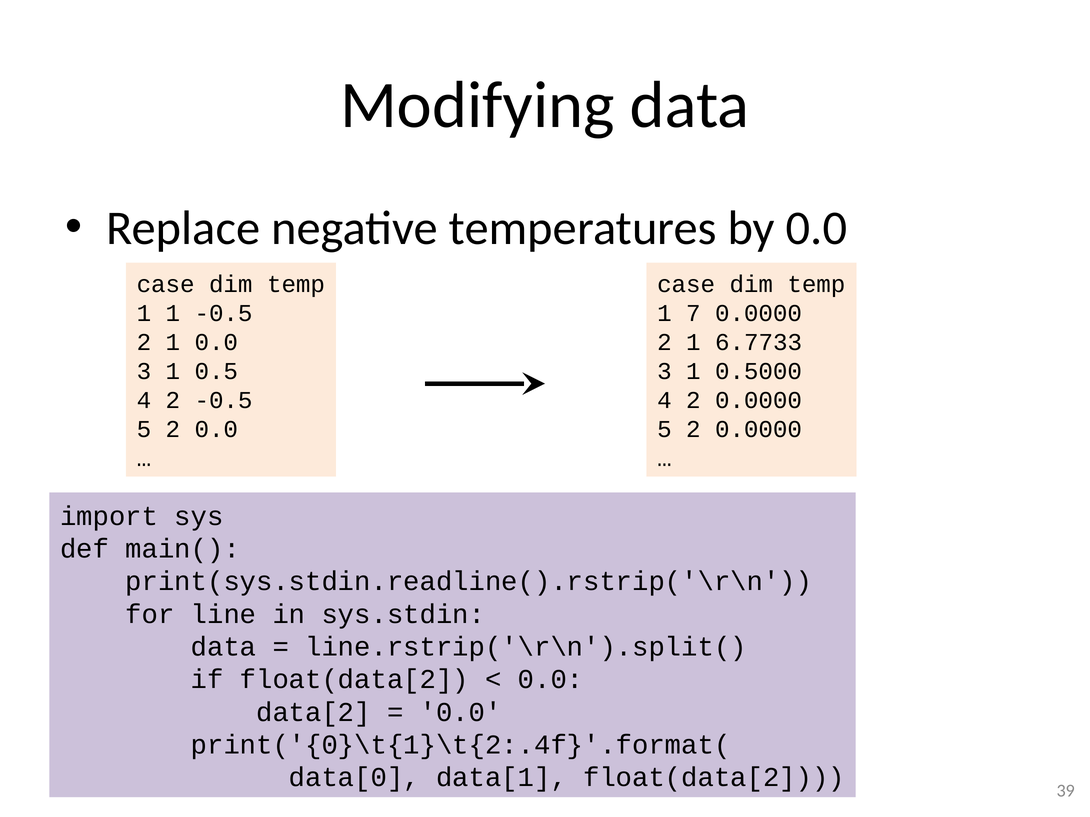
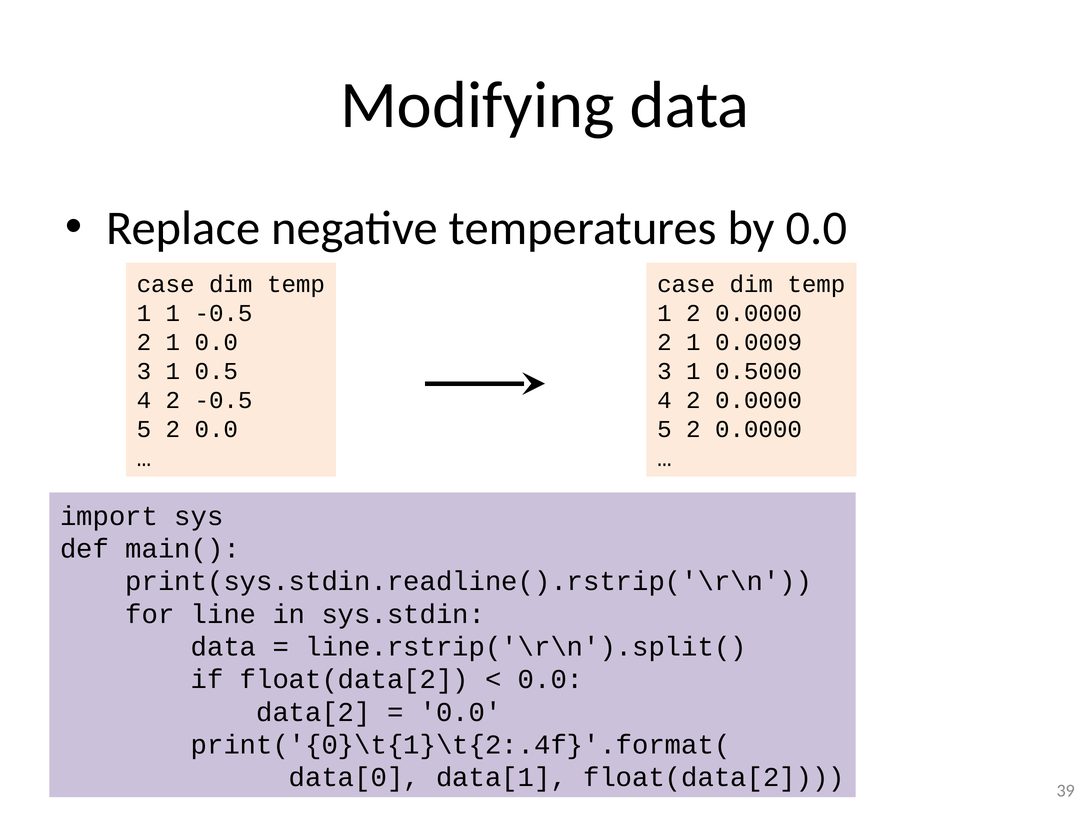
1 7: 7 -> 2 (693, 313)
6.7733: 6.7733 -> 0.0009 (759, 343)
